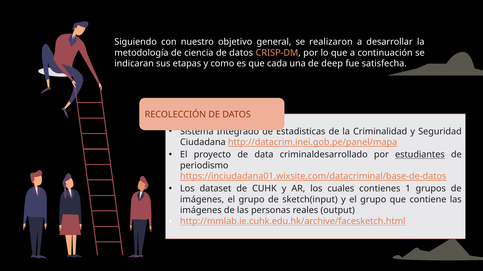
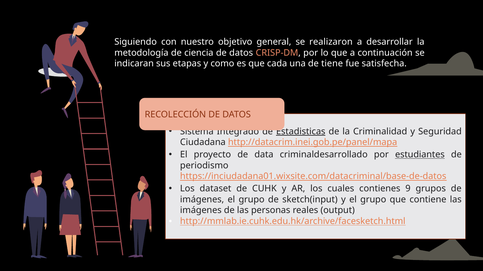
deep: deep -> tiene (332, 64)
Estadisticas underline: none -> present (301, 132)
1: 1 -> 9 (408, 189)
